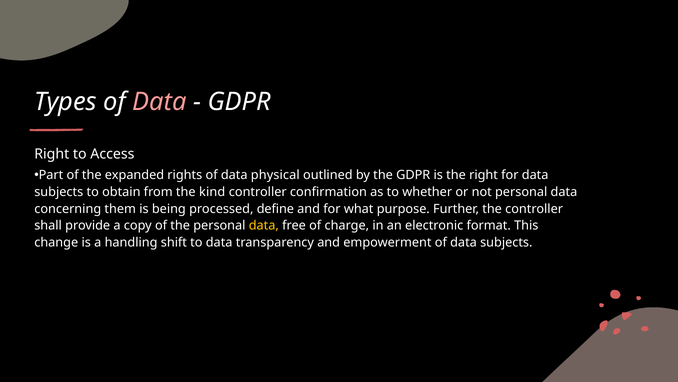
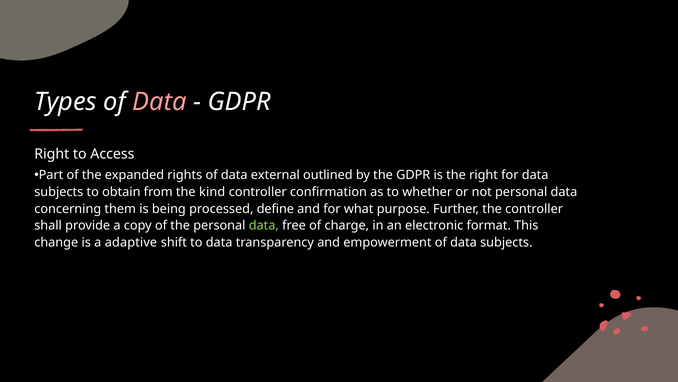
physical: physical -> external (275, 175)
data colour: yellow -> light green (264, 225)
handling: handling -> adaptive (131, 242)
